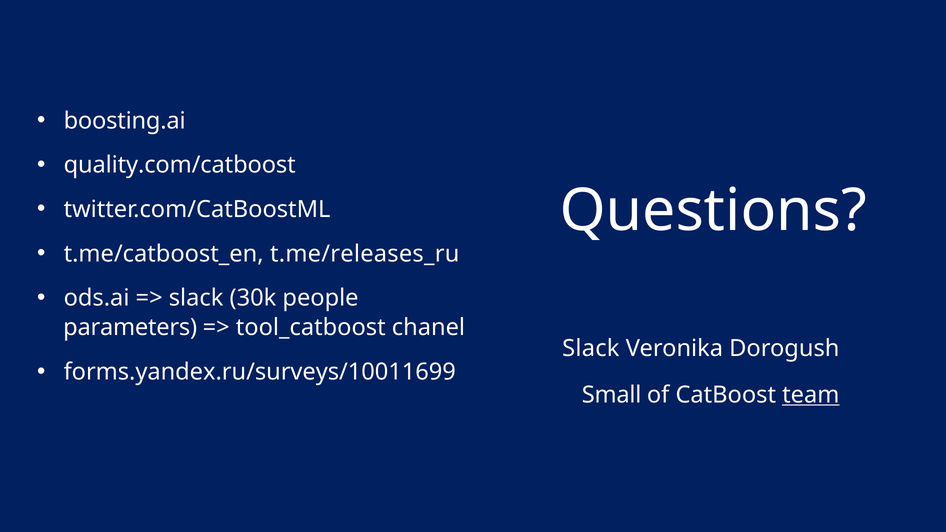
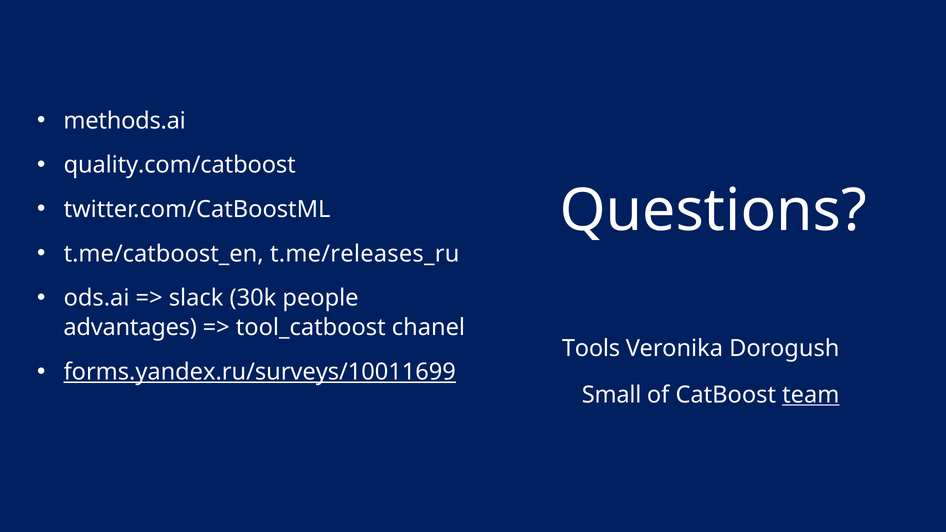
boosting.ai: boosting.ai -> methods.ai (125, 121)
parameters: parameters -> advantages (130, 328)
Slack: Slack -> Tools (591, 349)
forms.yandex.ru/surveys/10011699 underline: none -> present (260, 372)
